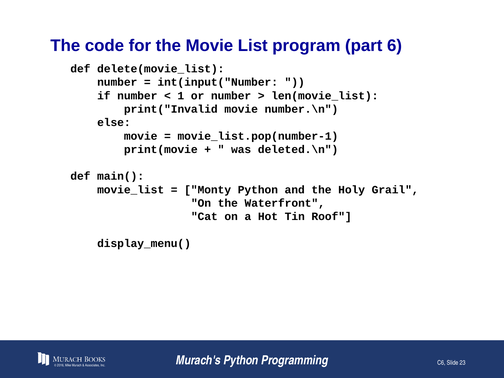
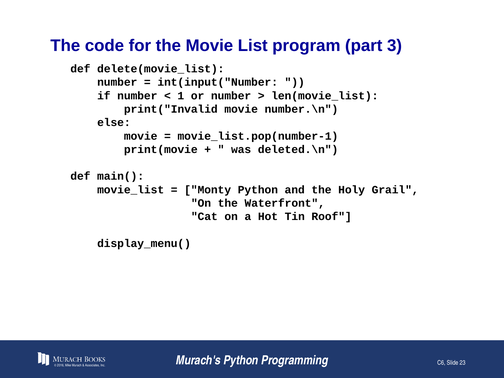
6: 6 -> 3 (395, 46)
